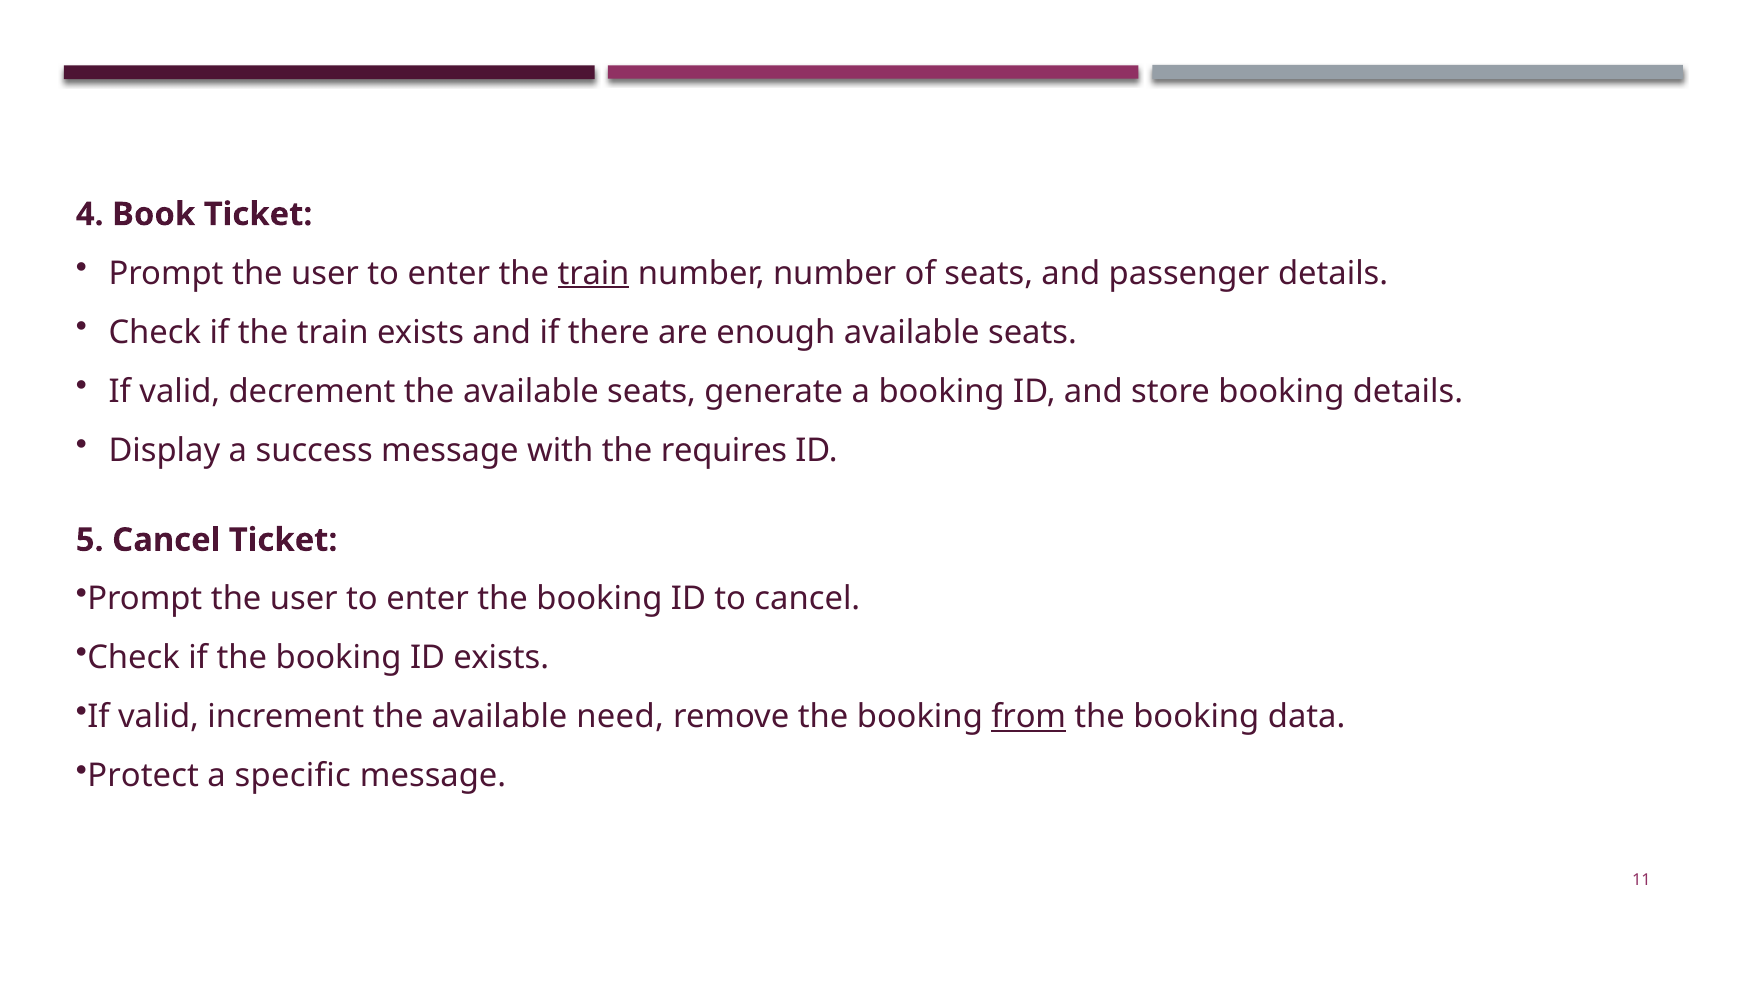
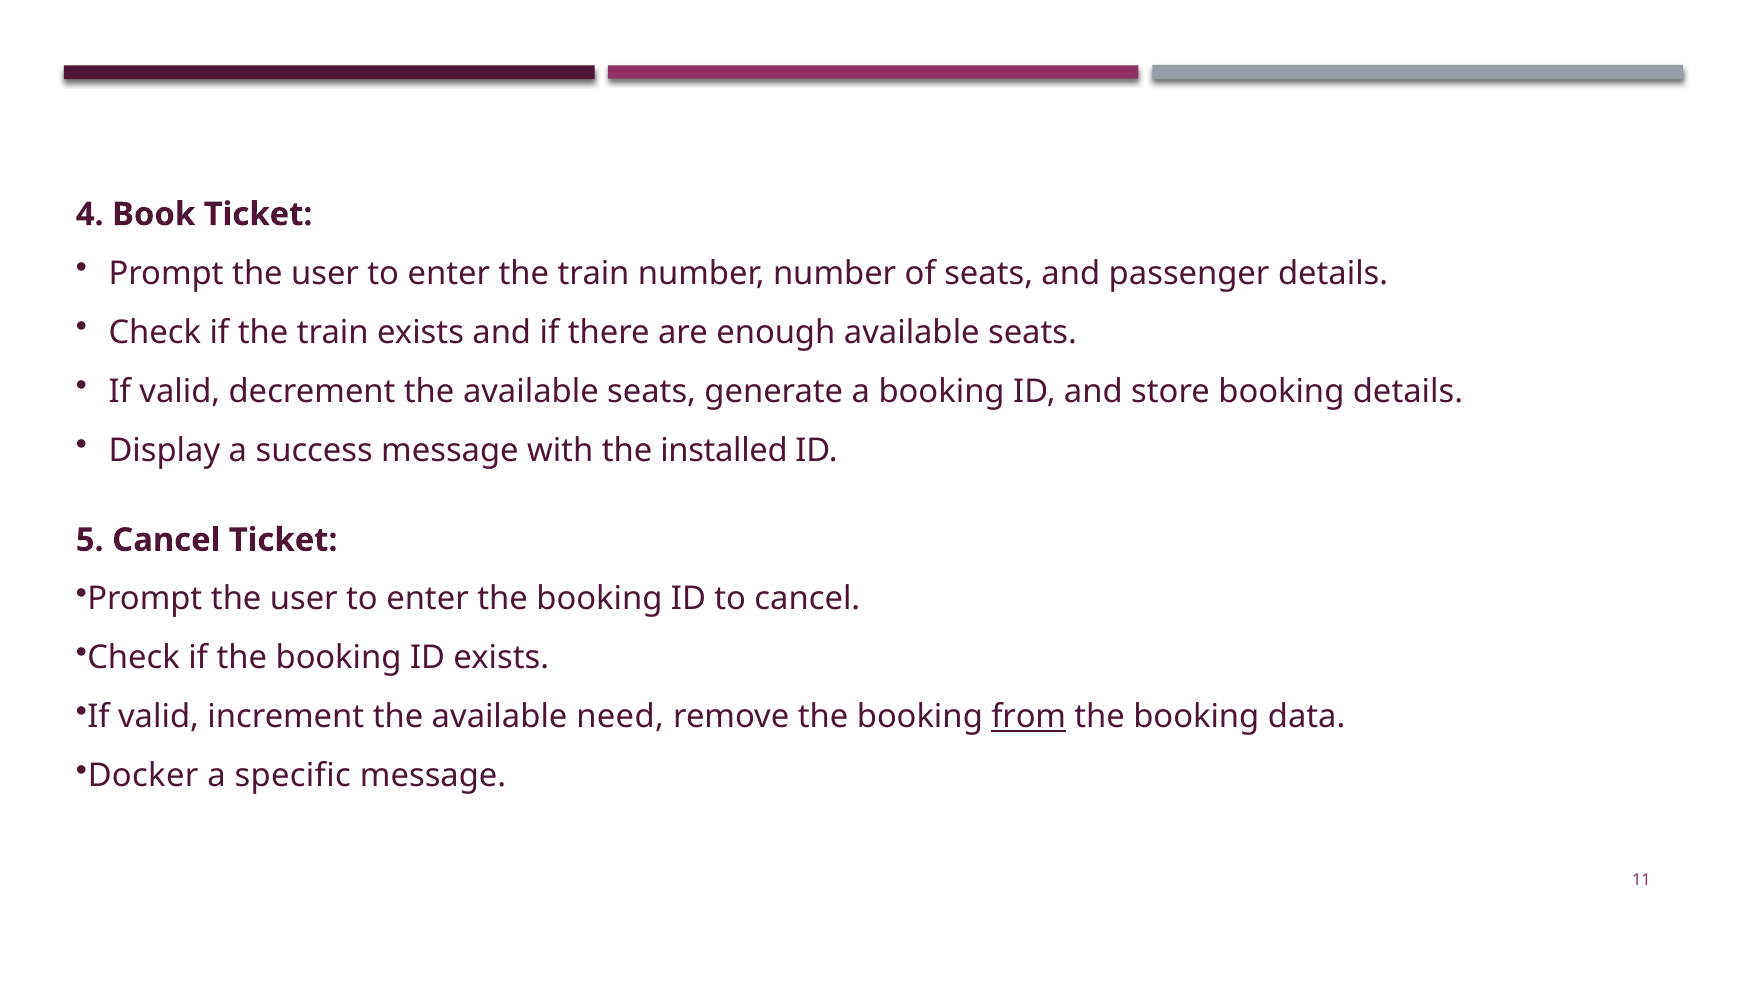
train underline: present -> none (594, 273)
requires: requires -> installed (724, 450)
Protect: Protect -> Docker (143, 776)
